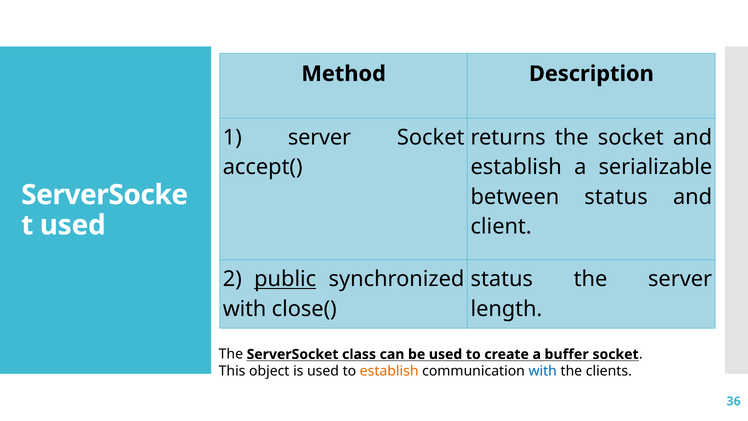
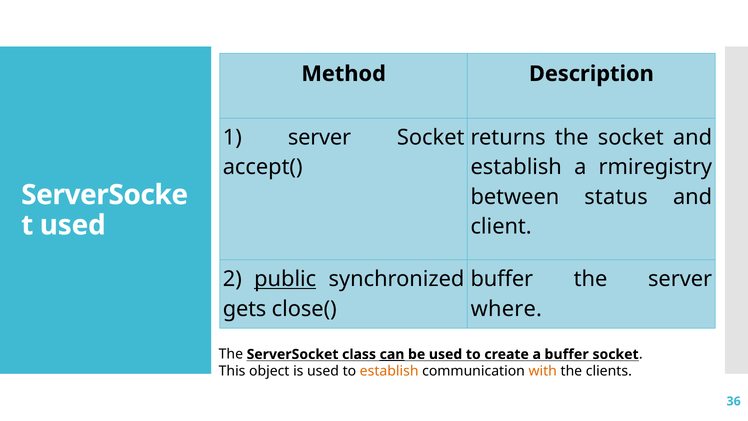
serializable: serializable -> rmiregistry (655, 167)
status: status -> buffer (502, 279)
with: with -> gets (245, 309)
length: length -> where (506, 309)
can underline: none -> present (392, 354)
with colour: blue -> orange (543, 371)
